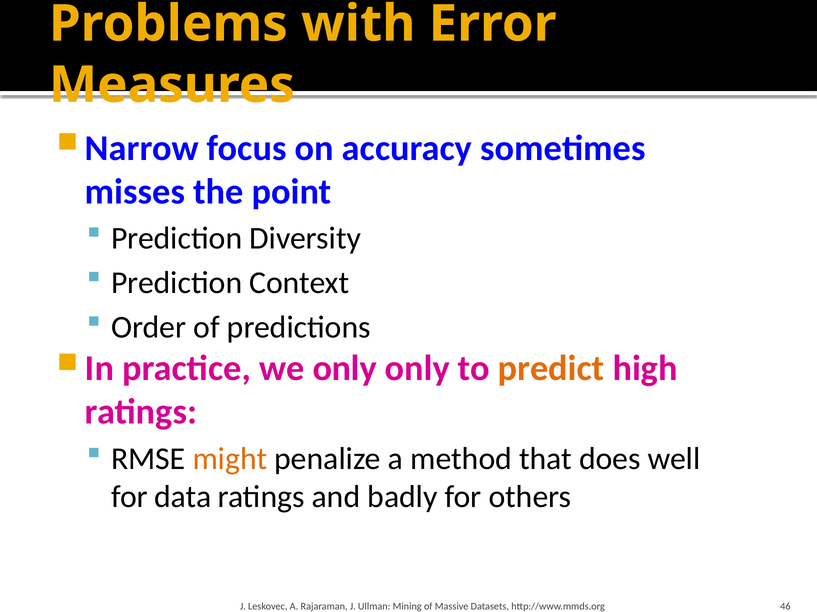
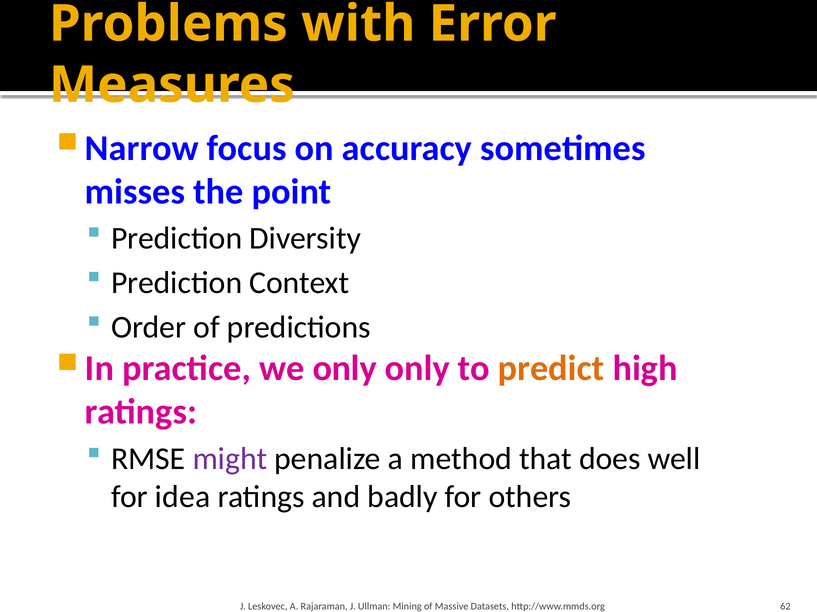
might colour: orange -> purple (230, 459)
data: data -> idea (183, 498)
46: 46 -> 62 (785, 607)
